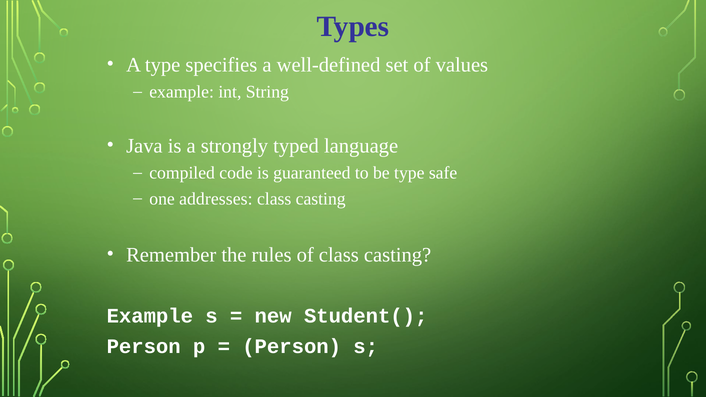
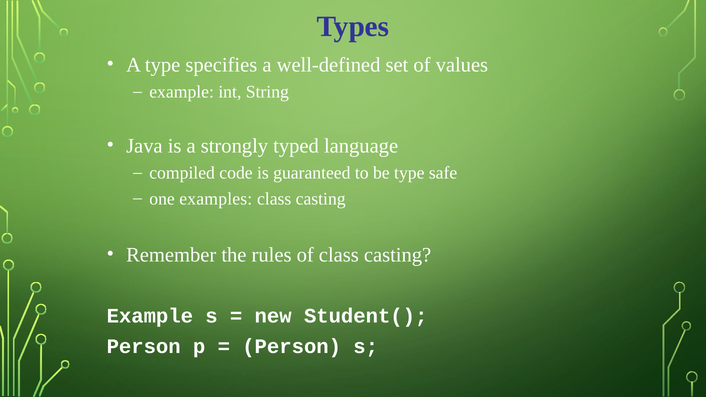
addresses: addresses -> examples (216, 199)
